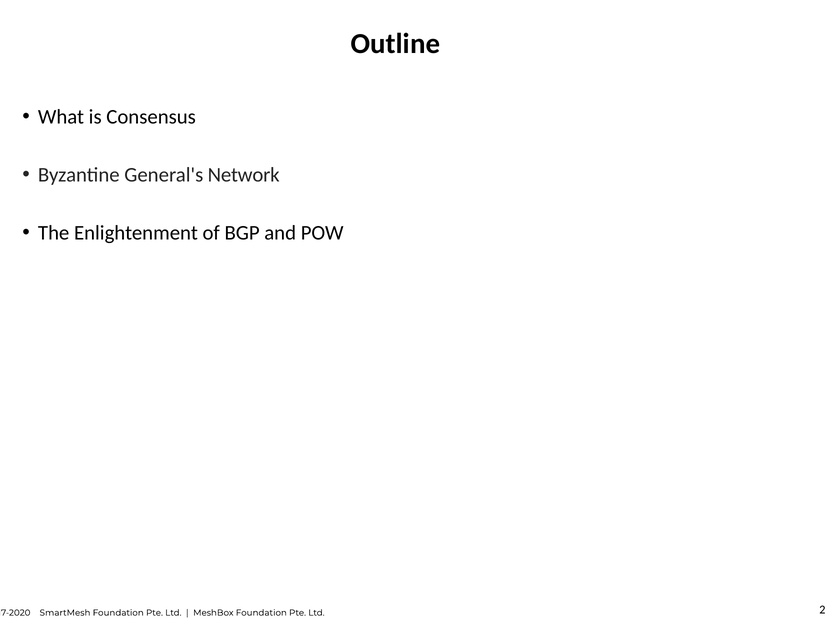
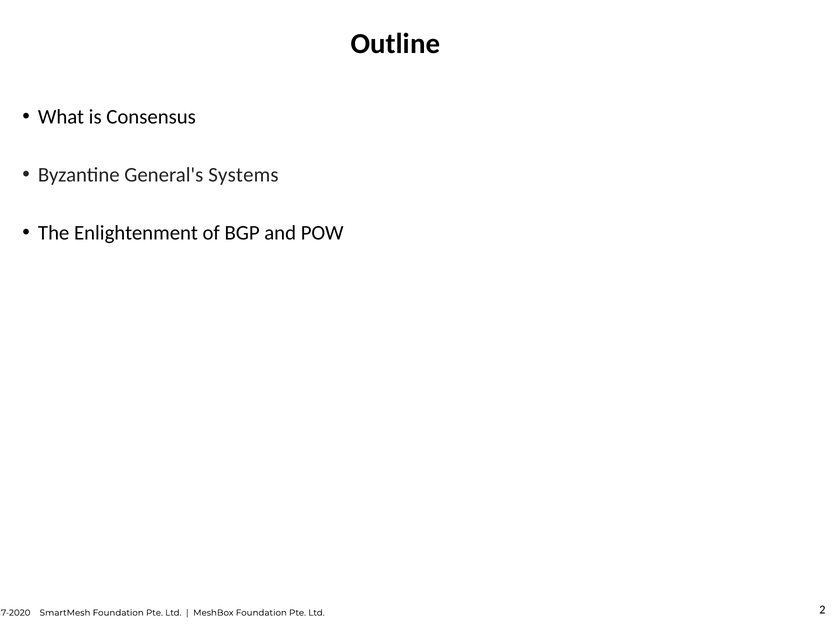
Network: Network -> Systems (243, 175)
